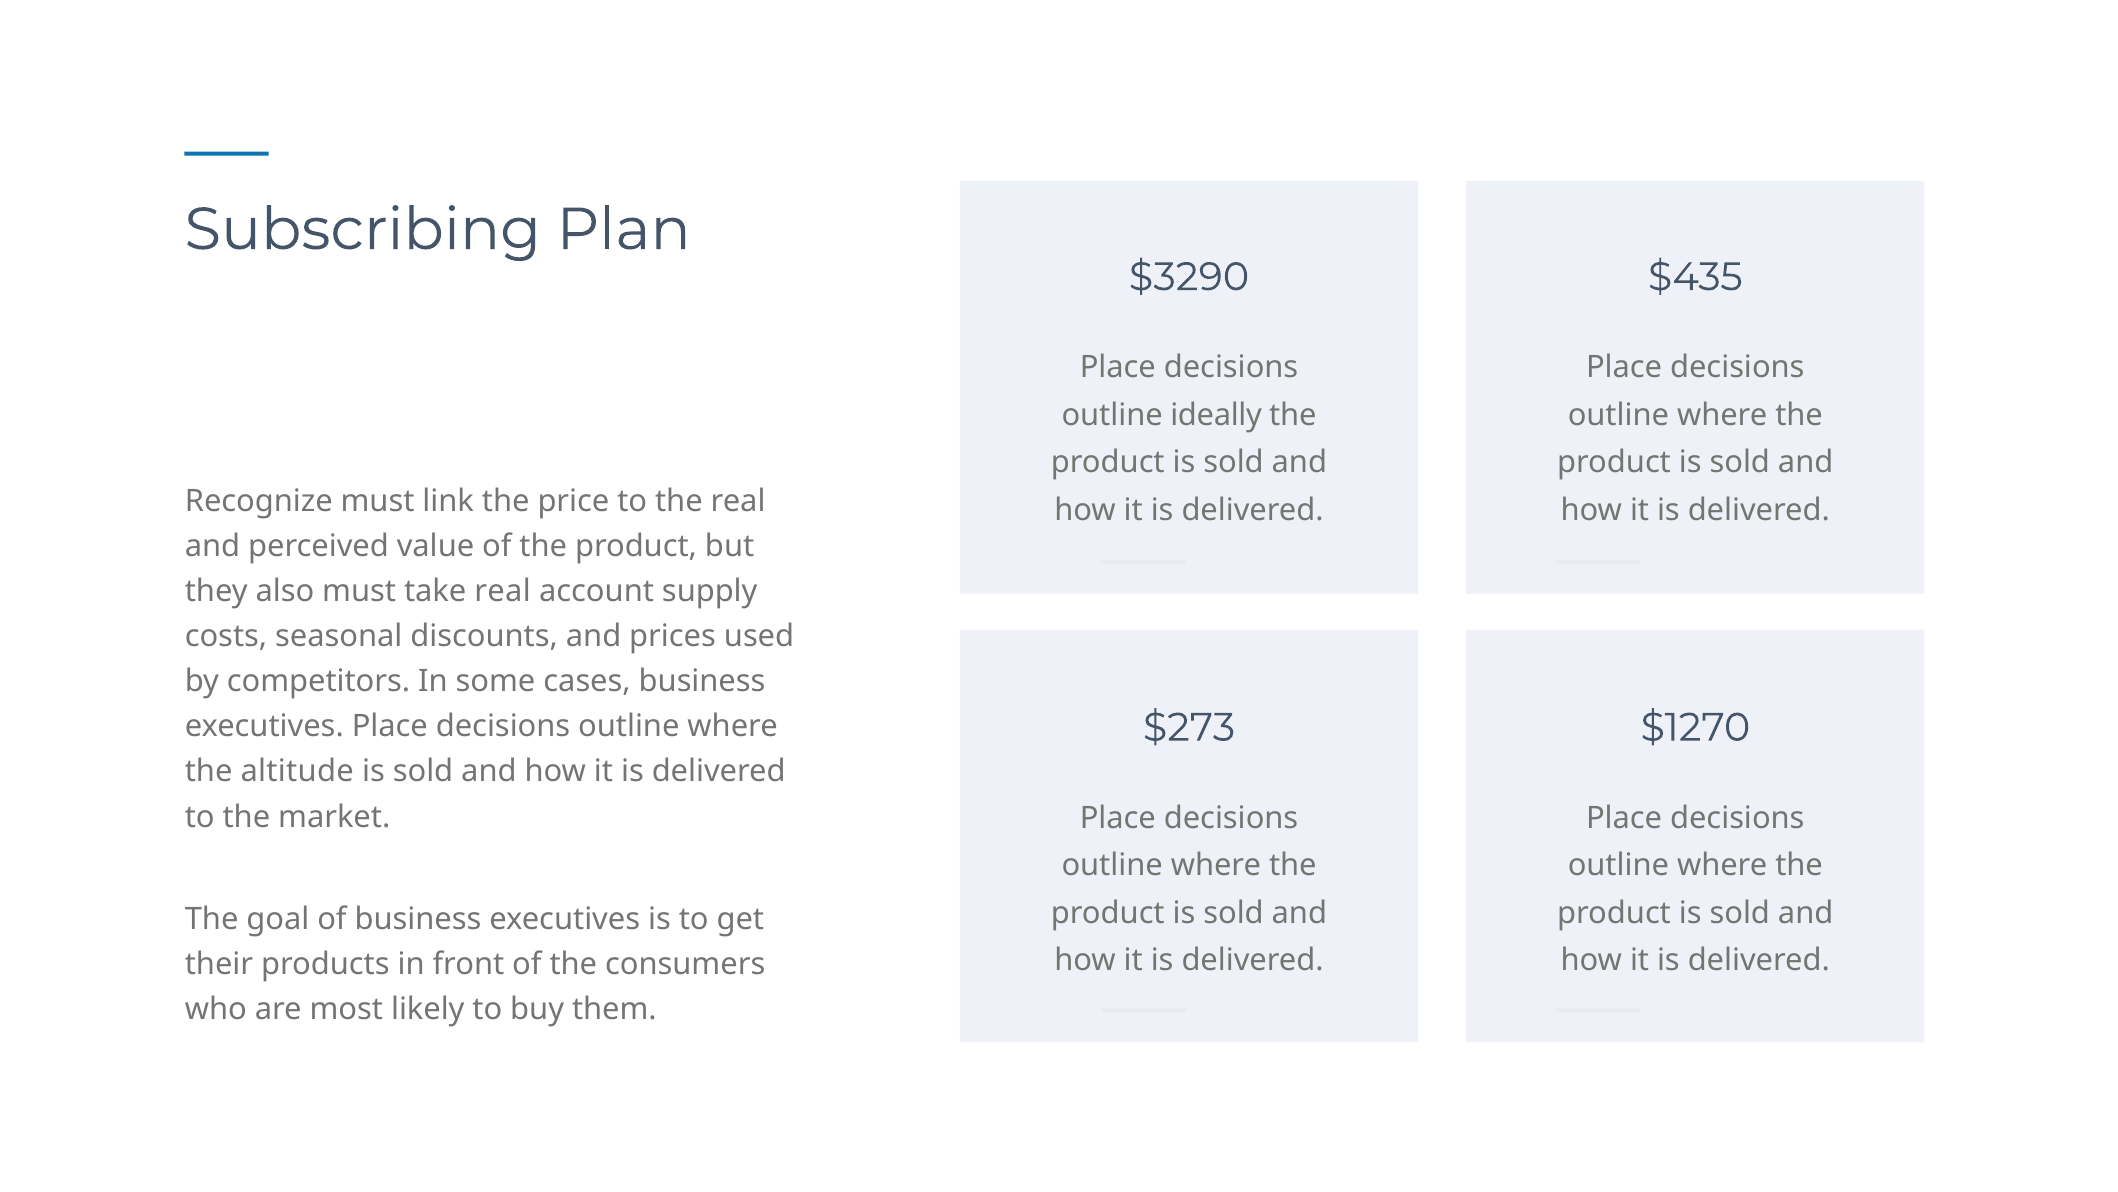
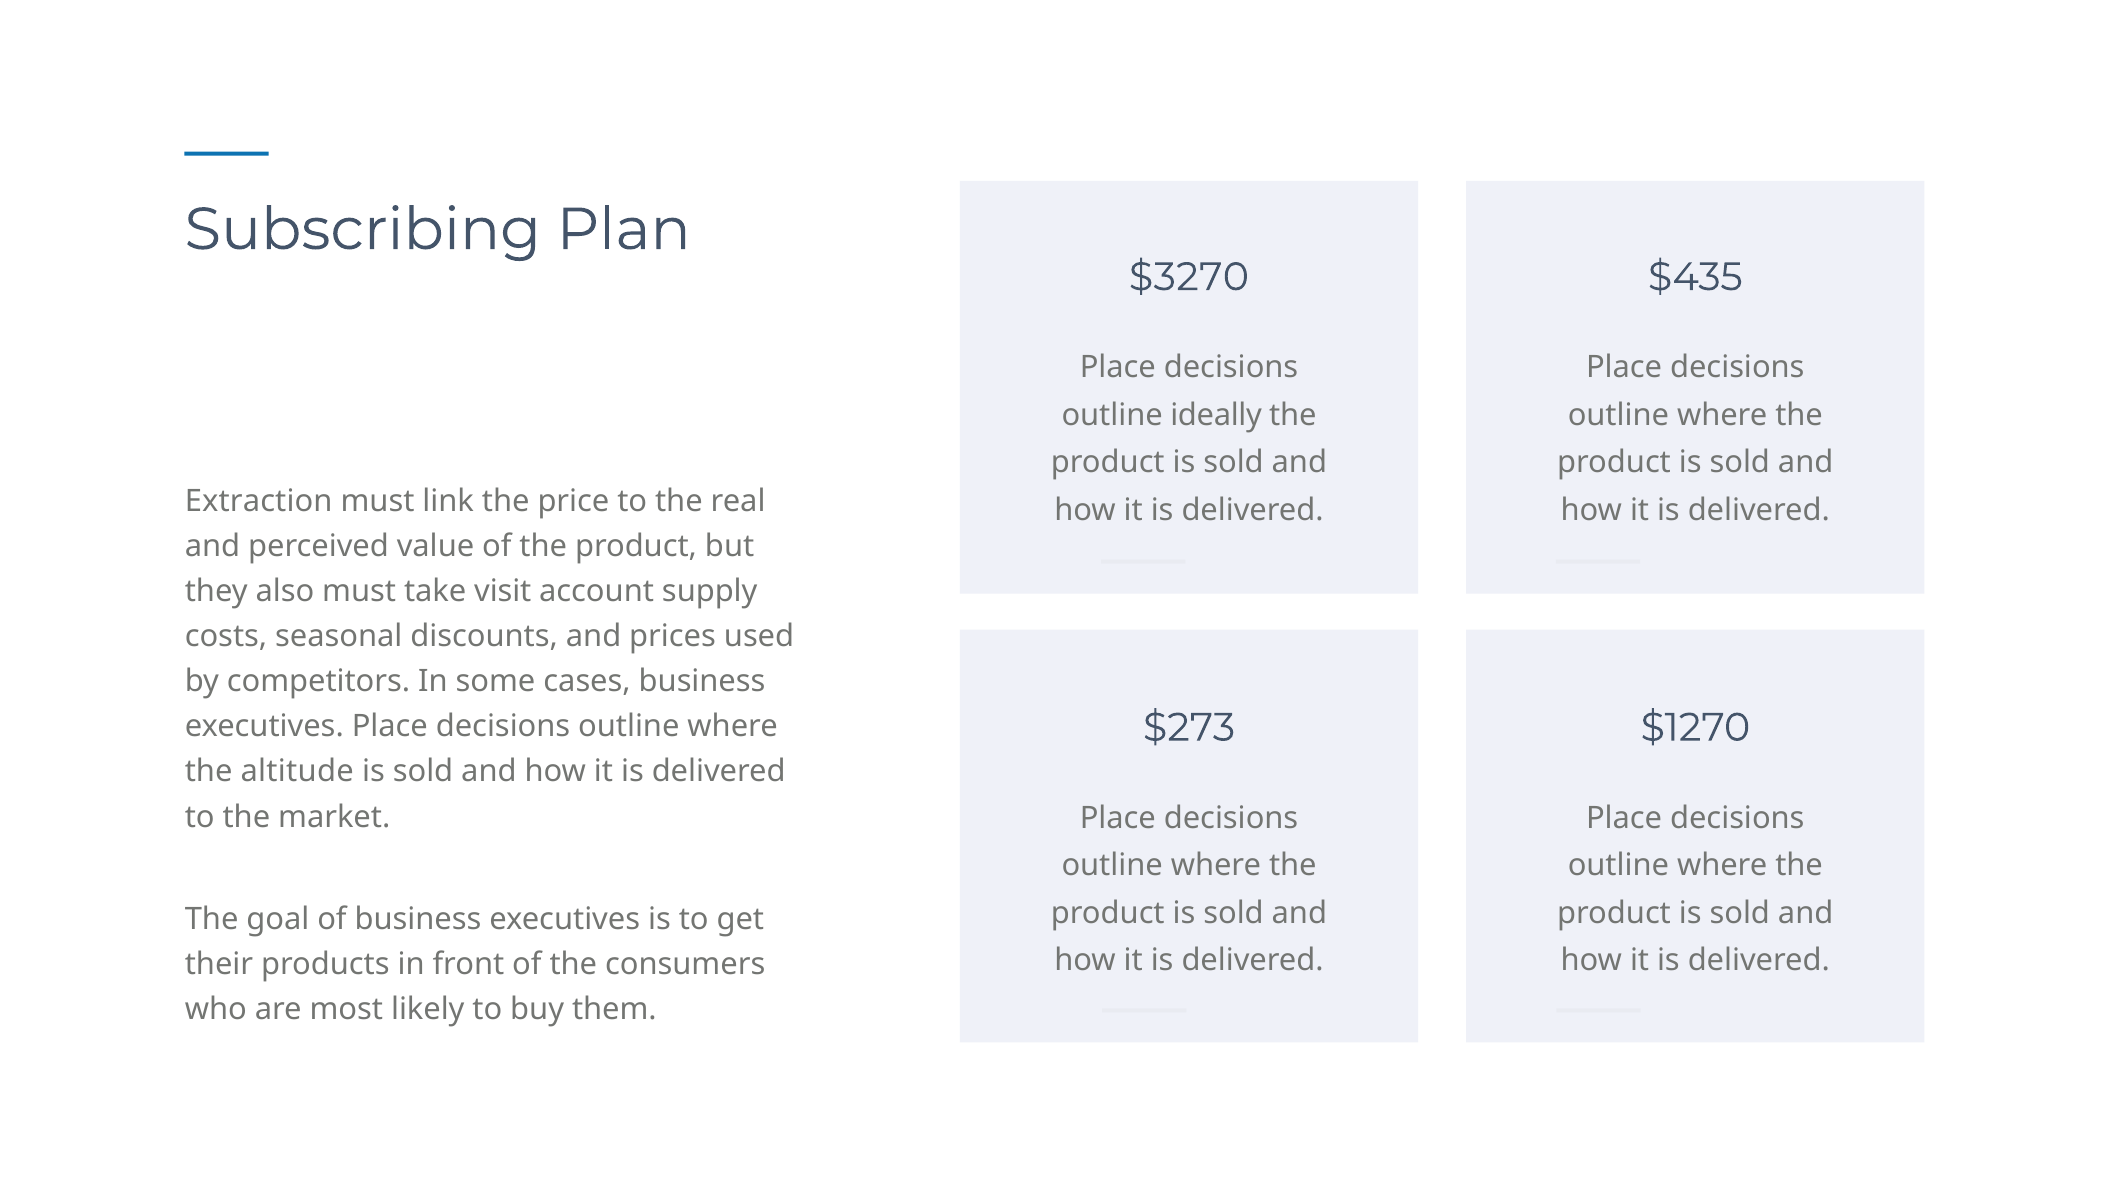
$3290: $3290 -> $3270 (1189, 277)
Recognize: Recognize -> Extraction (259, 502)
take real: real -> visit (503, 592)
